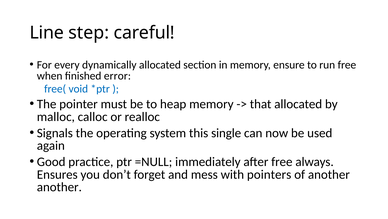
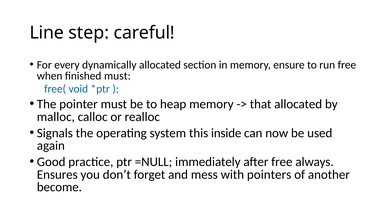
finished error: error -> must (117, 76)
single: single -> inside (226, 133)
another: another -> become (59, 187)
